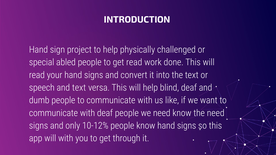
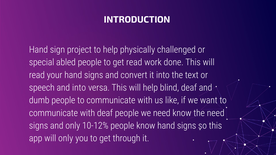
and text: text -> into (79, 88)
will with: with -> only (66, 139)
